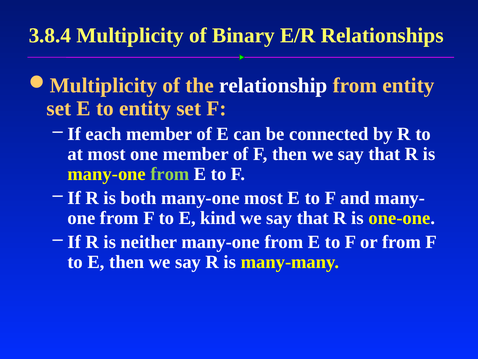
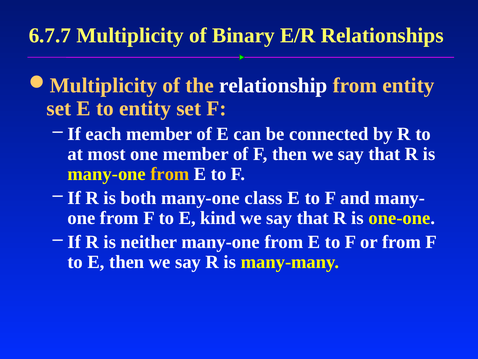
3.8.4: 3.8.4 -> 6.7.7 (50, 35)
from colour: light green -> yellow (170, 174)
many-one most: most -> class (264, 198)
